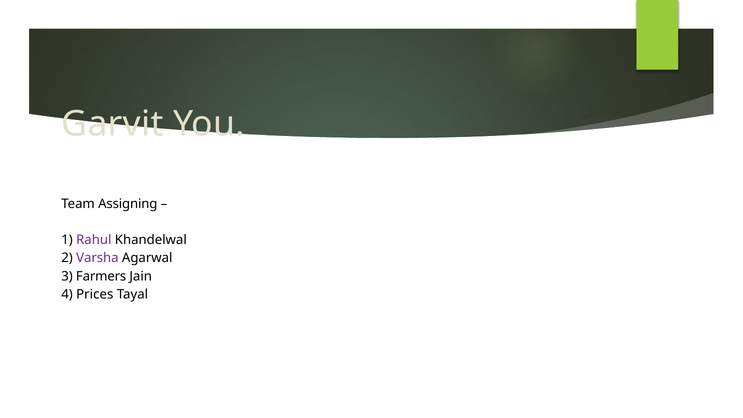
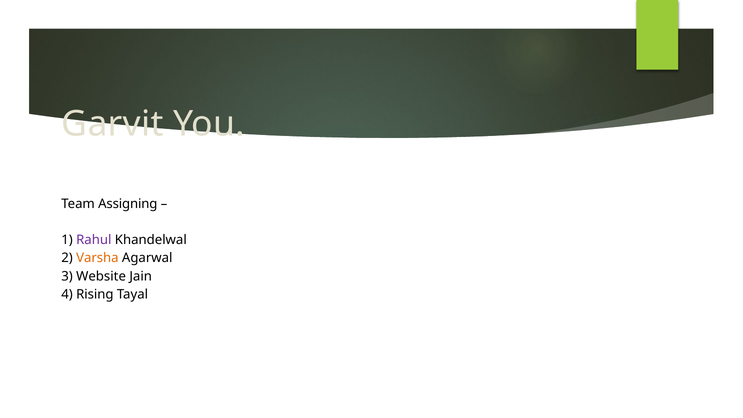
Varsha colour: purple -> orange (97, 258)
Farmers: Farmers -> Website (101, 276)
Prices: Prices -> Rising (95, 294)
